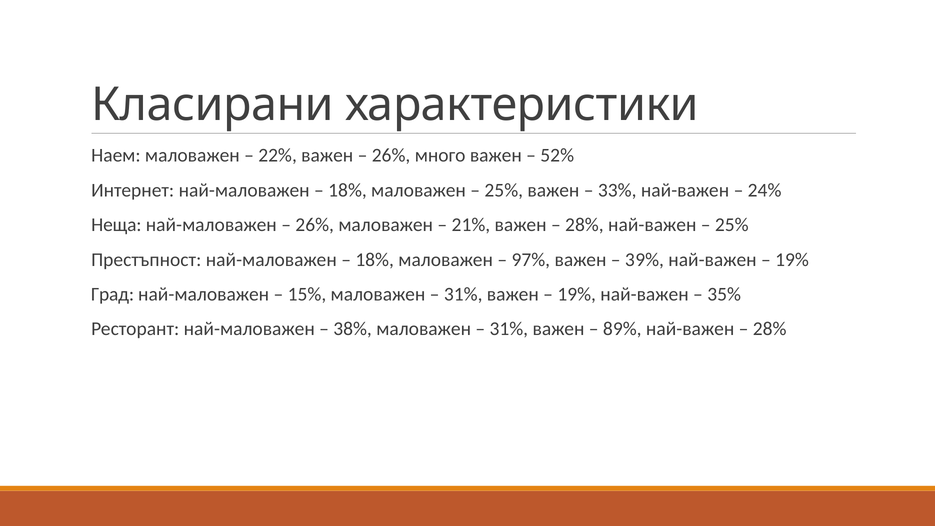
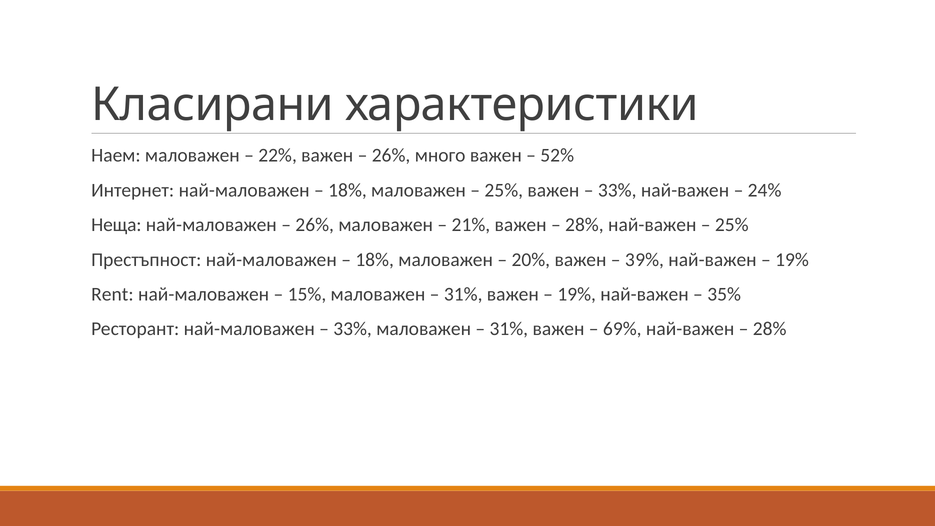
97%: 97% -> 20% (531, 260)
Град: Град -> Rent (112, 294)
38%: 38% -> 33% (353, 329)
89%: 89% -> 69% (622, 329)
